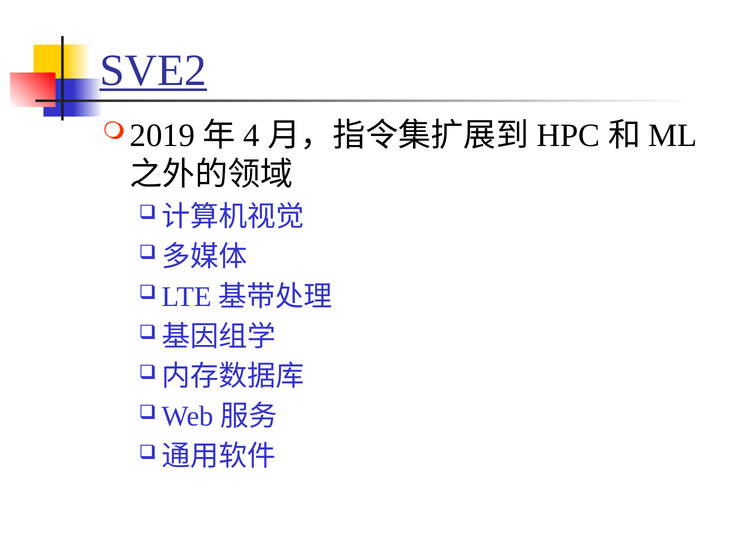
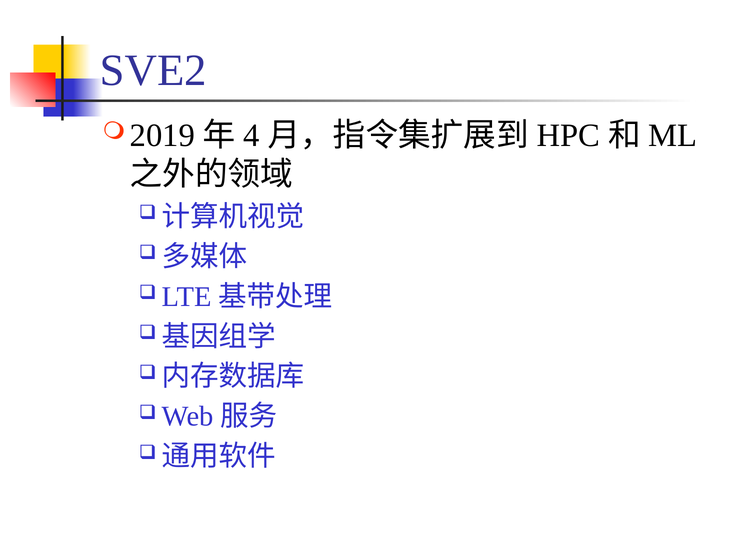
SVE2 underline: present -> none (153, 70)
